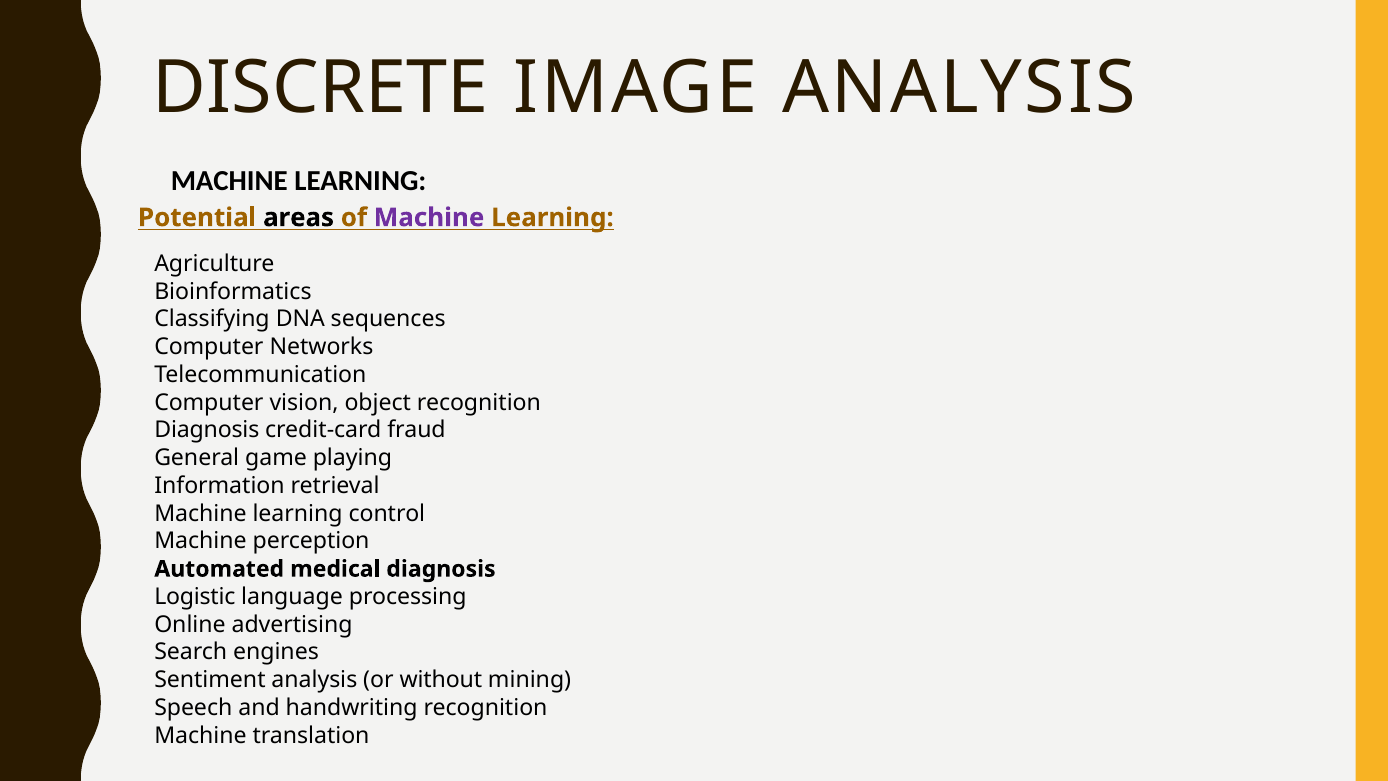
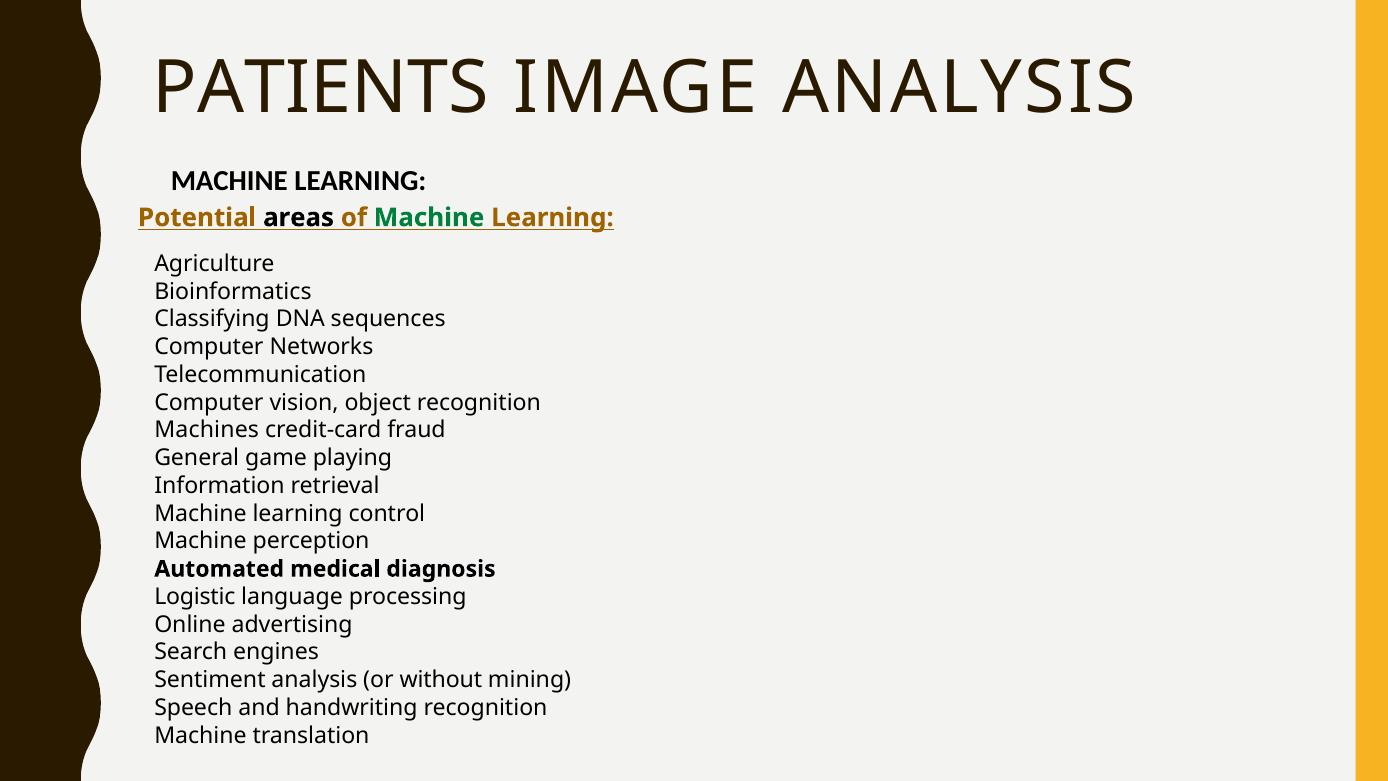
DISCRETE: DISCRETE -> PATIENTS (321, 88)
Machine colour: purple -> green (429, 218)
Diagnosis: Diagnosis -> Machines (207, 430)
